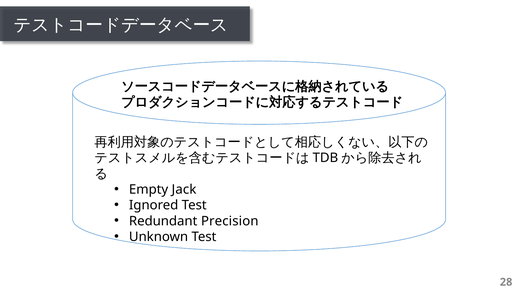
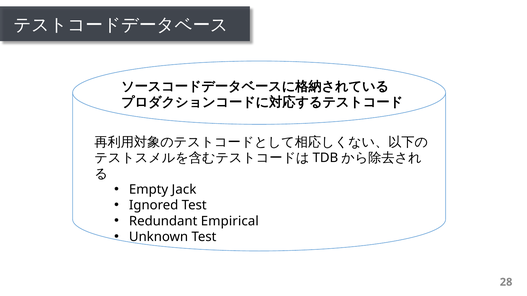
Precision: Precision -> Empirical (230, 221)
